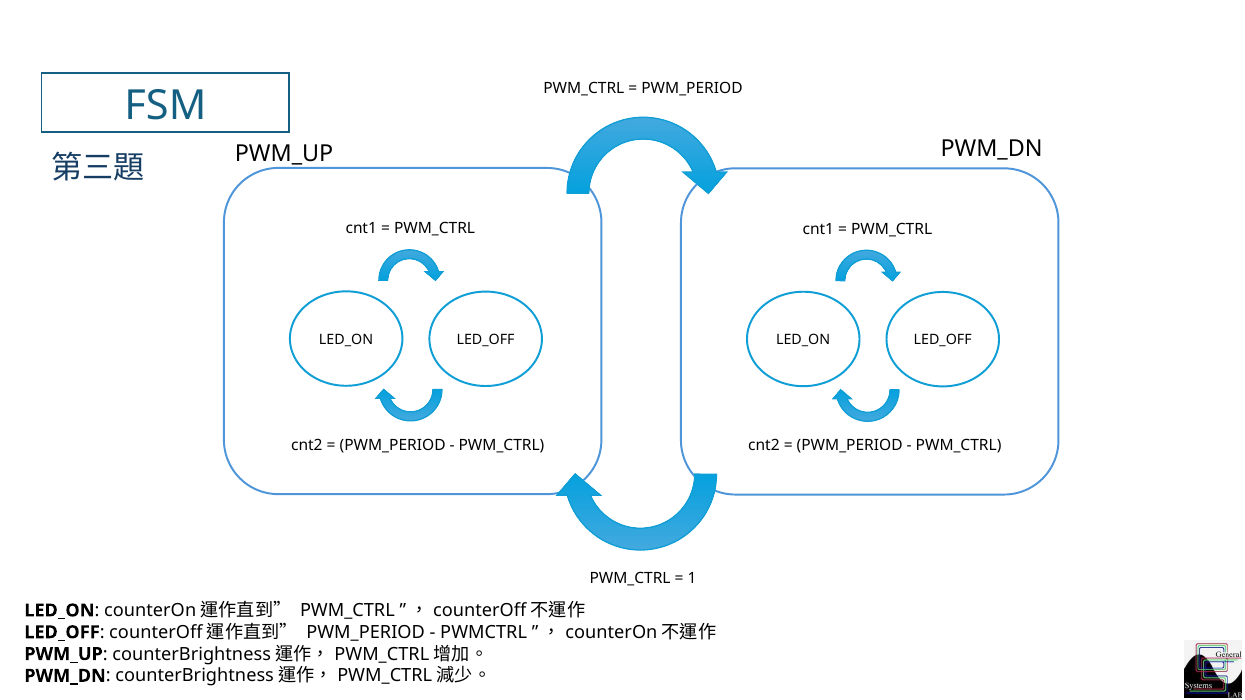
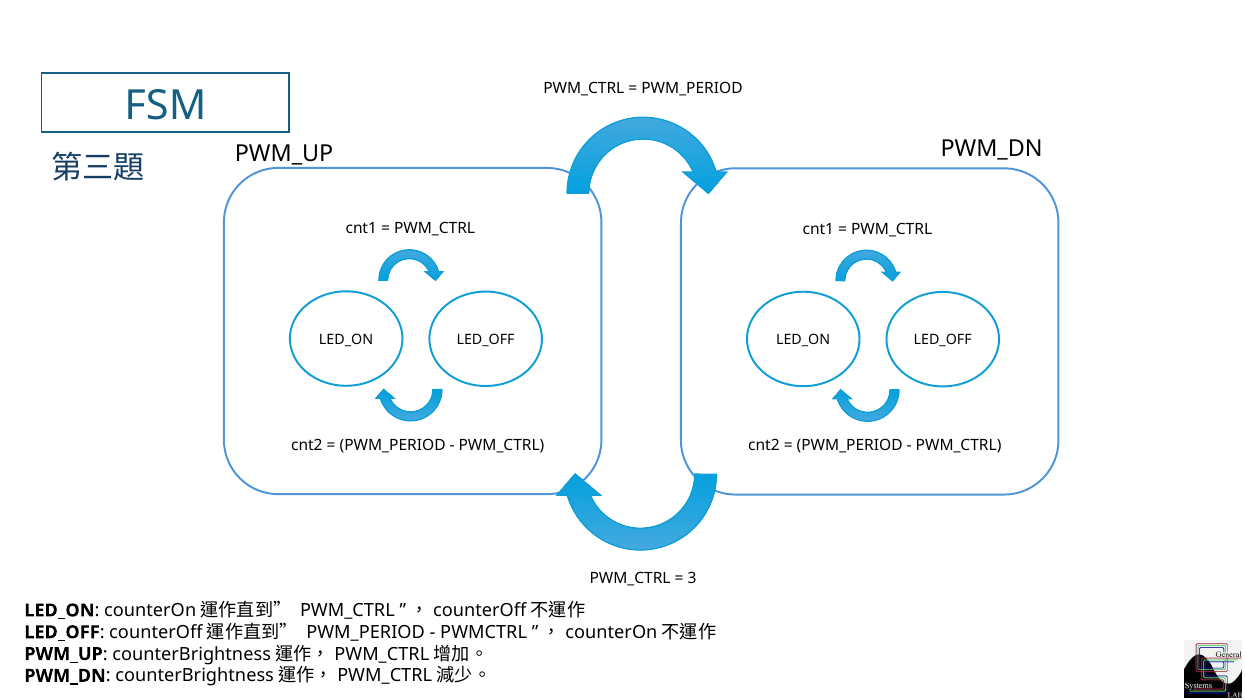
1: 1 -> 3 (692, 578)
